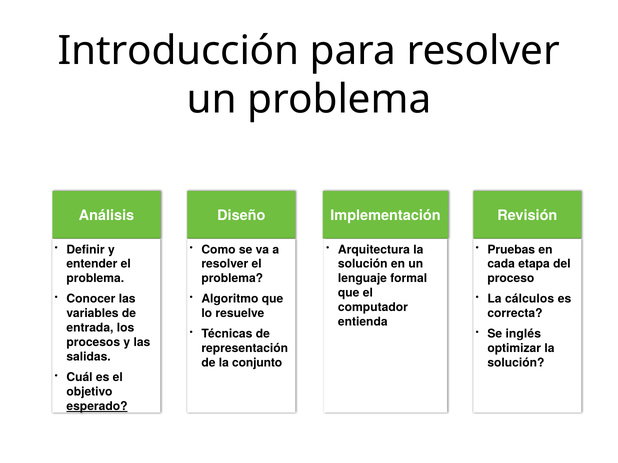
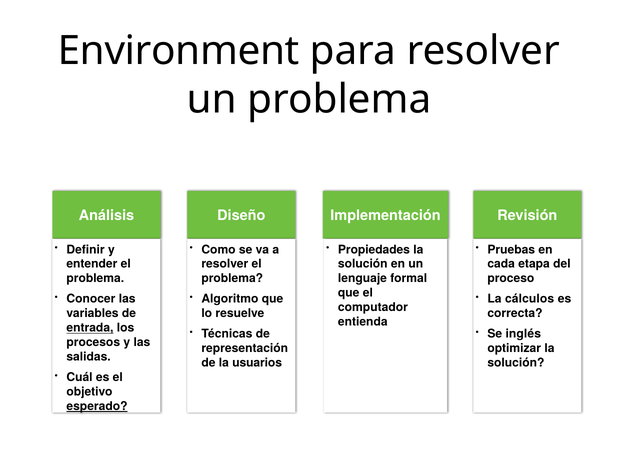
Introducción: Introducción -> Environment (179, 51)
Arquitectura: Arquitectura -> Propiedades (374, 250)
entrada underline: none -> present (90, 328)
conjunto: conjunto -> usuarios (257, 363)
